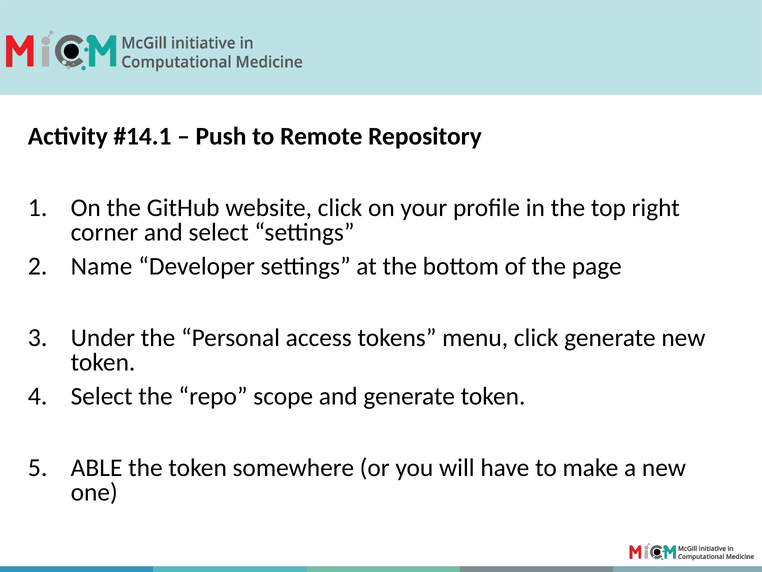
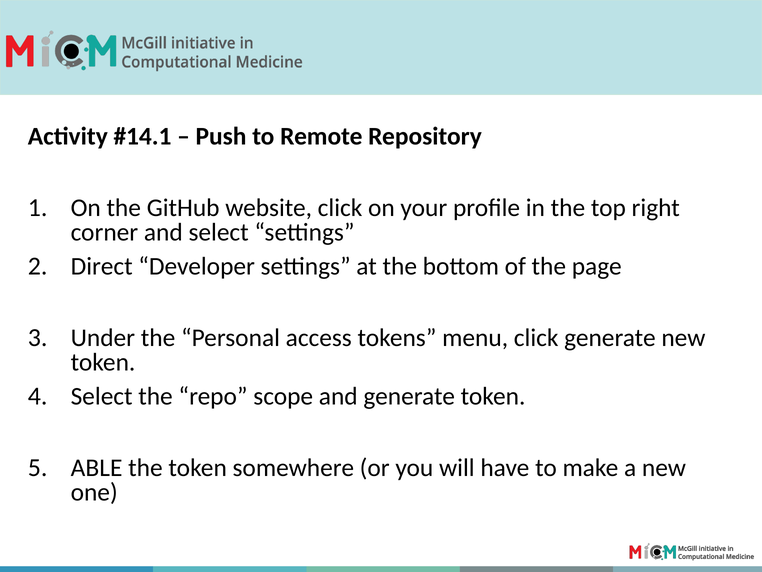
Name: Name -> Direct (102, 266)
